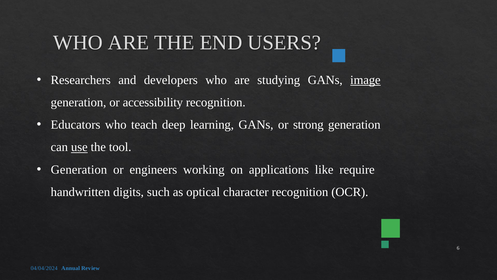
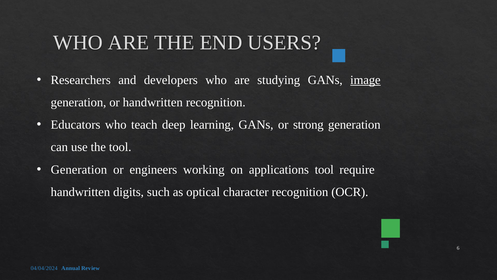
or accessibility: accessibility -> handwritten (153, 102)
use underline: present -> none (79, 147)
applications like: like -> tool (324, 169)
